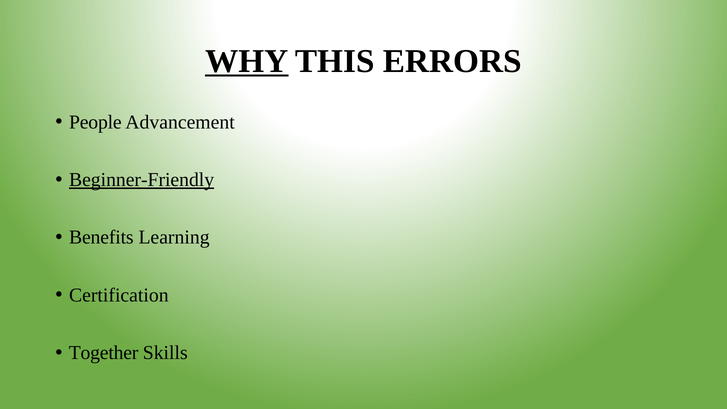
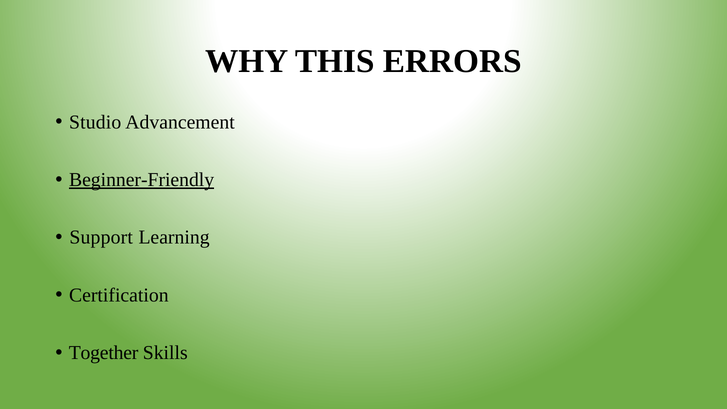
WHY underline: present -> none (247, 61)
People: People -> Studio (95, 122)
Benefits: Benefits -> Support (101, 237)
